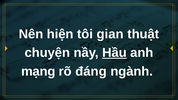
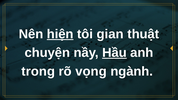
hiện underline: none -> present (60, 34)
mạng: mạng -> trong (38, 71)
đáng: đáng -> vọng (91, 71)
